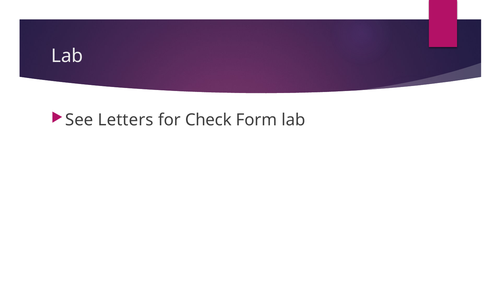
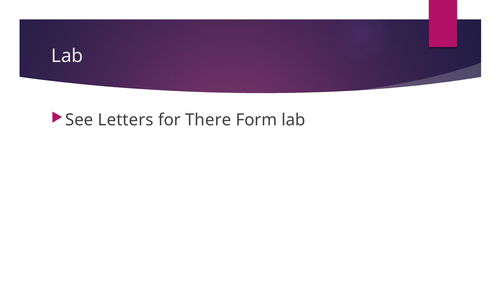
Check: Check -> There (208, 120)
